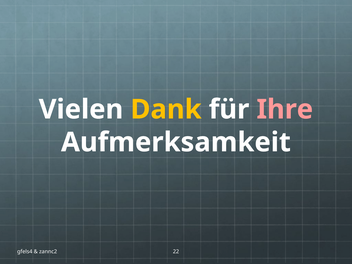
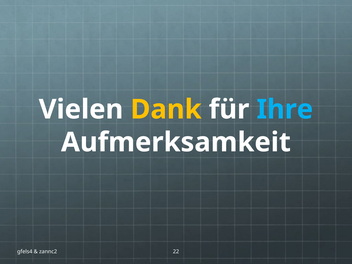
Ihre colour: pink -> light blue (285, 109)
